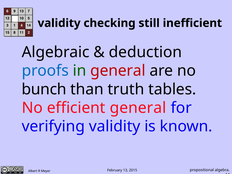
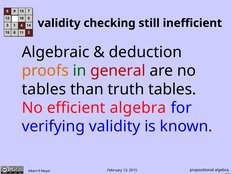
proofs colour: blue -> orange (45, 71)
bunch: bunch -> tables (44, 89)
efficient general: general -> algebra (138, 108)
